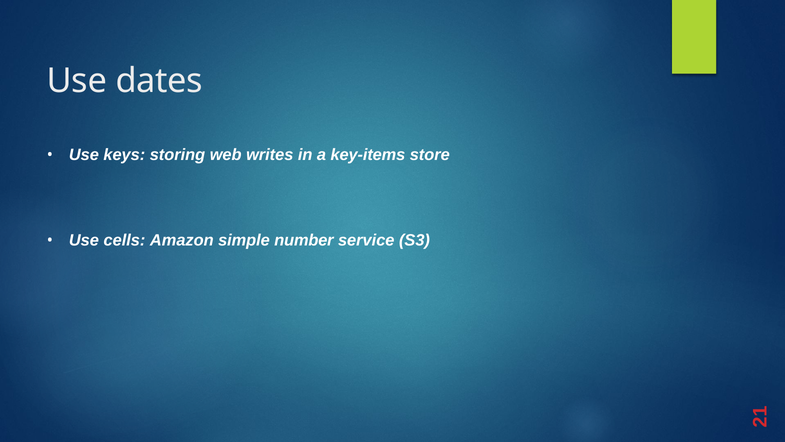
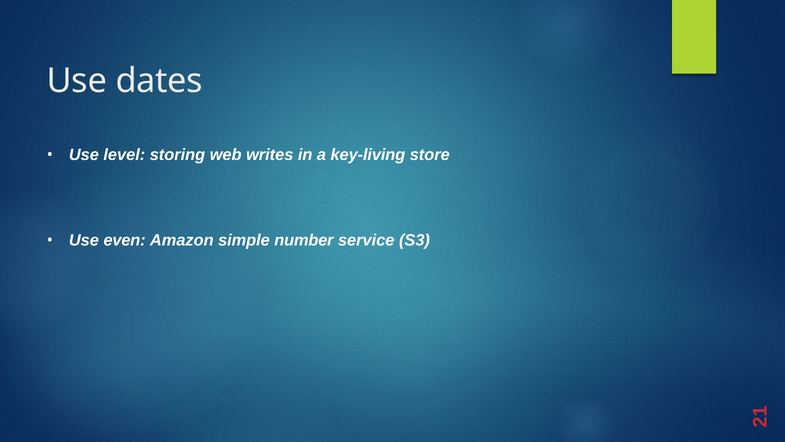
keys: keys -> level (124, 155)
key-items: key-items -> key-living (368, 155)
cells: cells -> even (125, 240)
